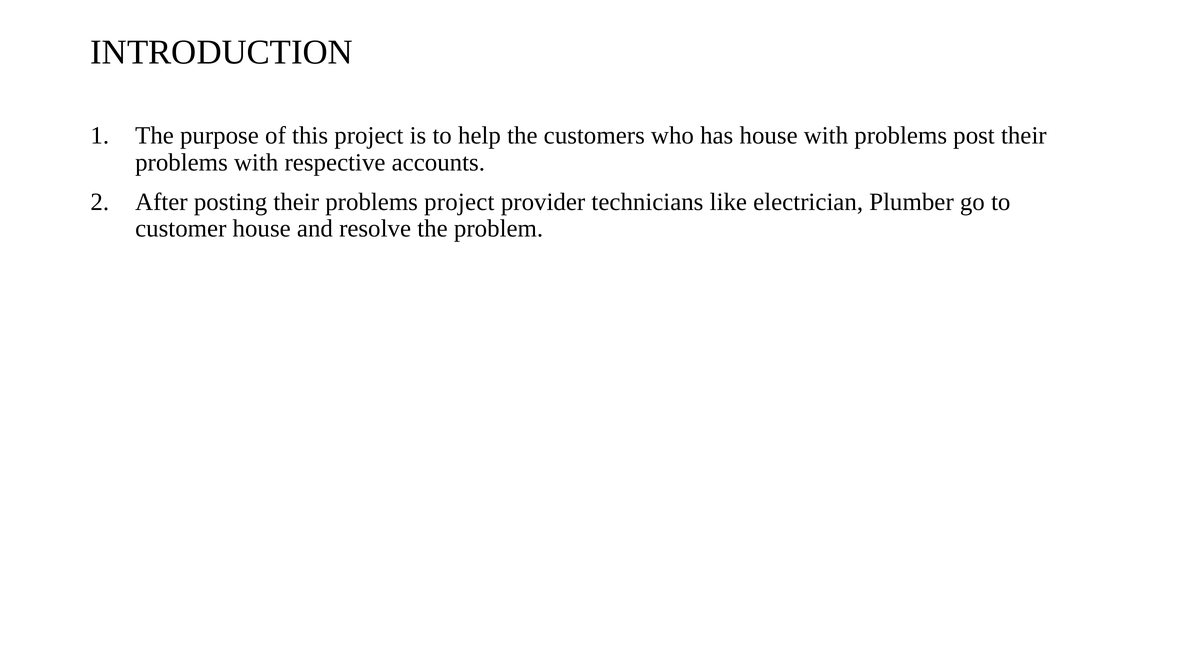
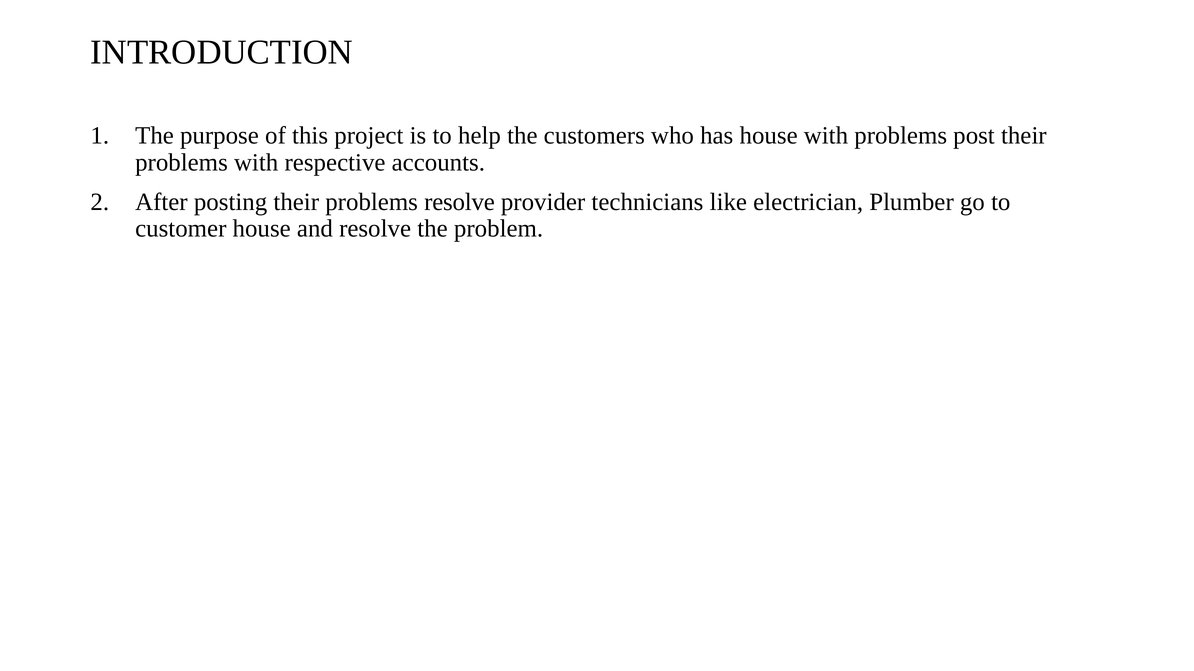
problems project: project -> resolve (460, 202)
